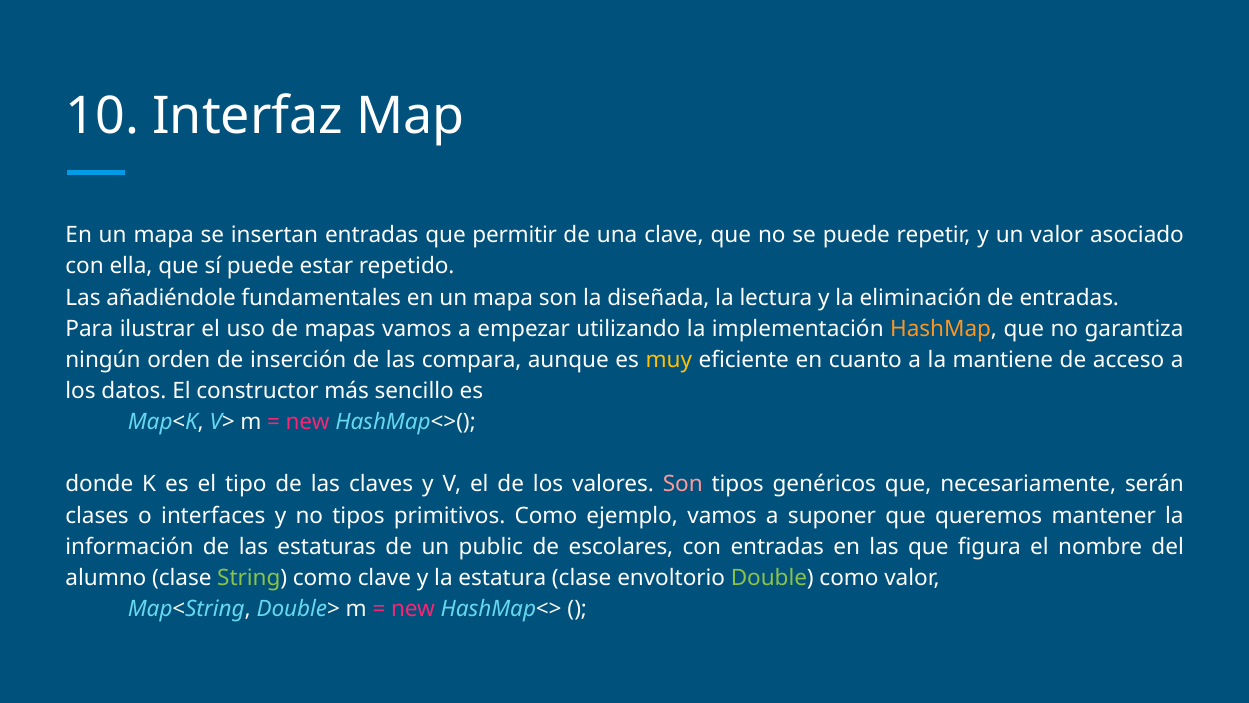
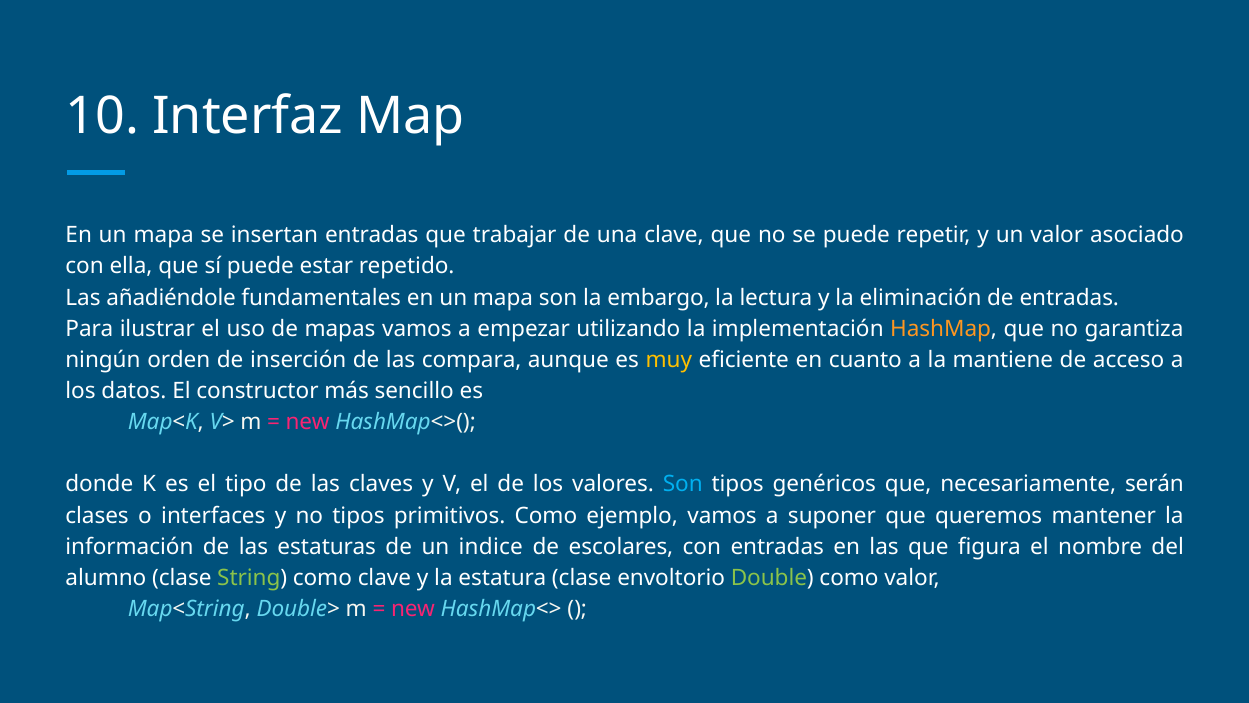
permitir: permitir -> trabajar (515, 235)
diseñada: diseñada -> embargo (658, 297)
Son colour: pink -> light blue (683, 484)
public: public -> indice (491, 546)
